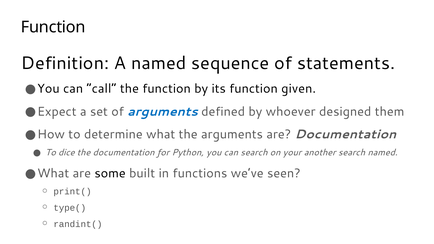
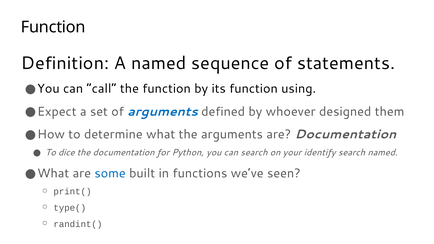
given: given -> using (299, 89)
another: another -> identify (320, 153)
some colour: black -> blue (110, 173)
